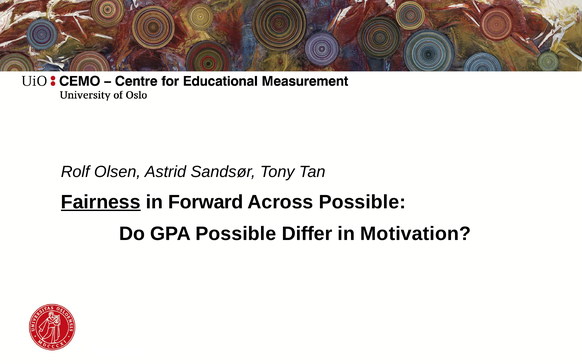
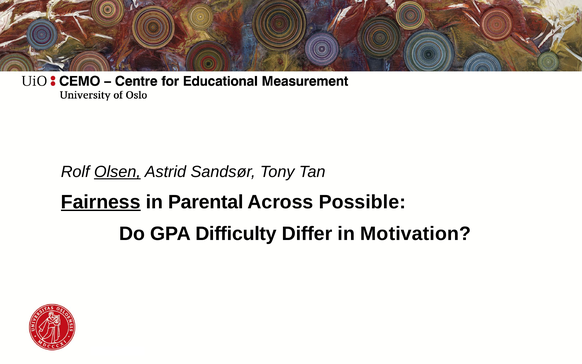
Olsen underline: none -> present (117, 172)
Forward: Forward -> Parental (206, 202)
GPA Possible: Possible -> Difficulty (236, 234)
